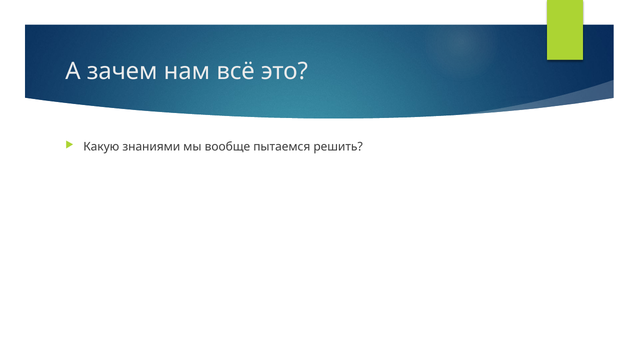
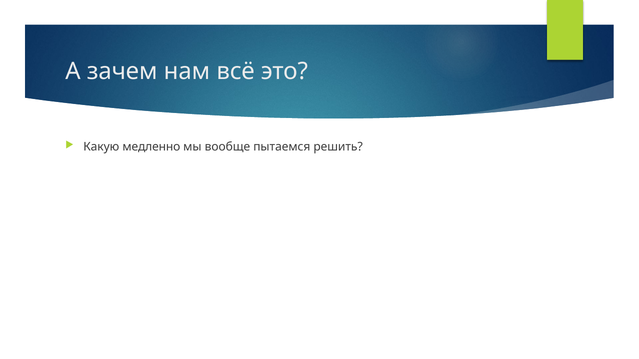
знаниями: знаниями -> медленно (151, 147)
